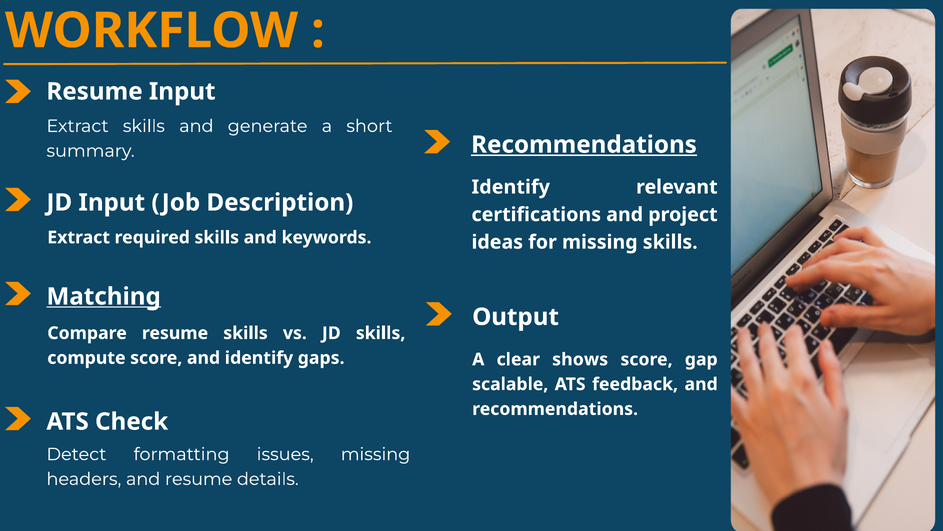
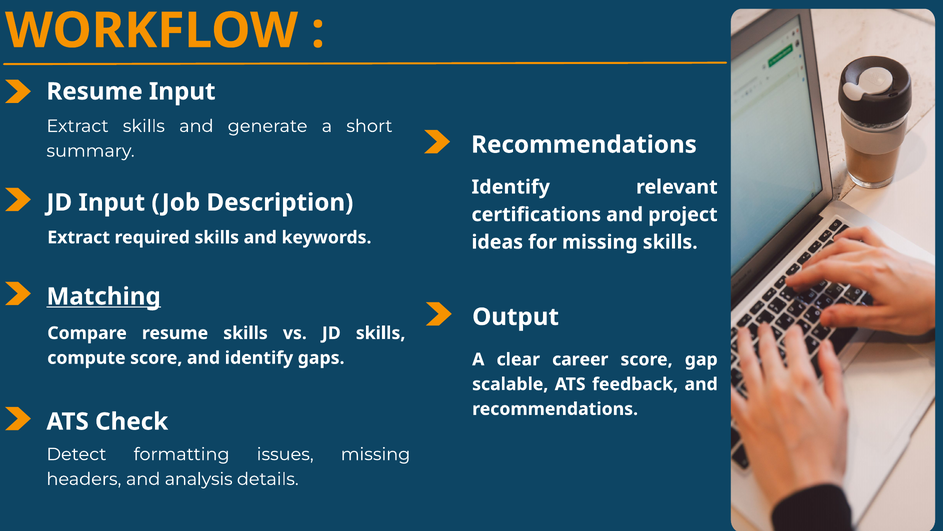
Recommendations underline: present -> none (584, 145)
shows: shows -> career (580, 359)
and resume: resume -> analysis (199, 479)
